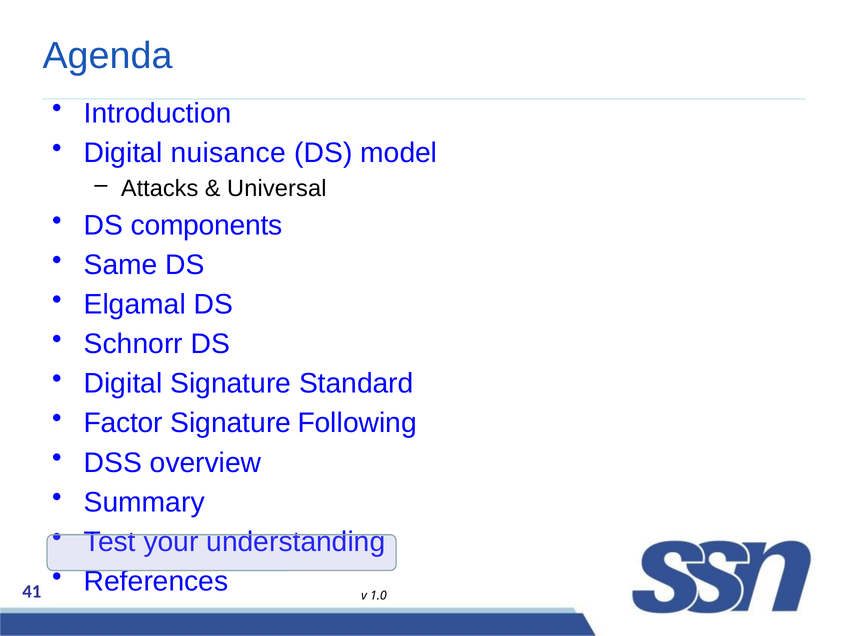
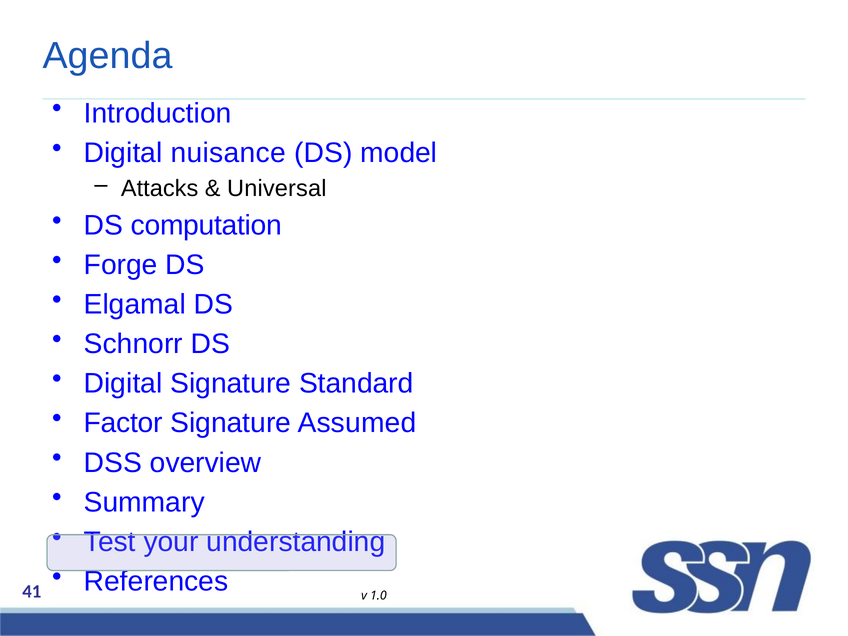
components: components -> computation (206, 225)
Same: Same -> Forge (121, 265)
Following: Following -> Assumed (357, 423)
